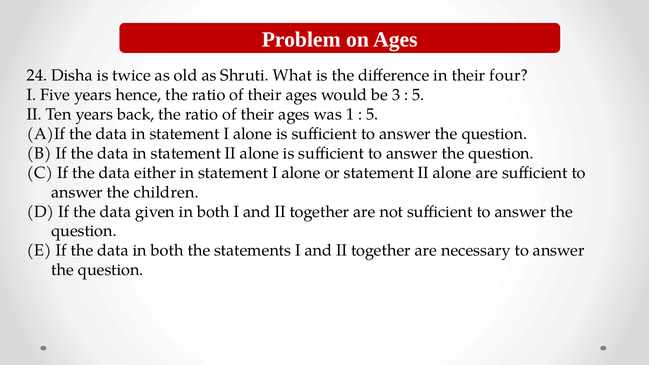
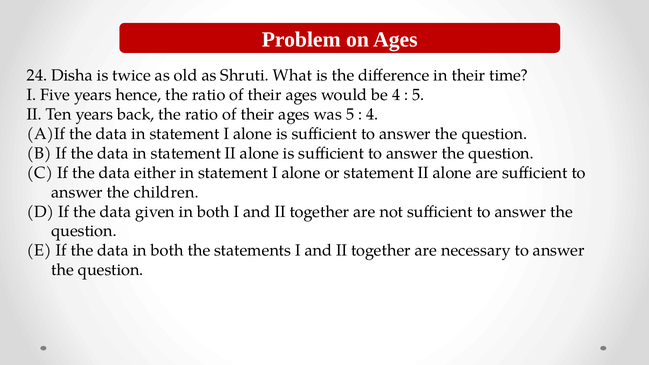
four: four -> time (509, 75)
be 3: 3 -> 4 (396, 95)
was 1: 1 -> 5 (350, 114)
5: 5 -> 4 (372, 114)
